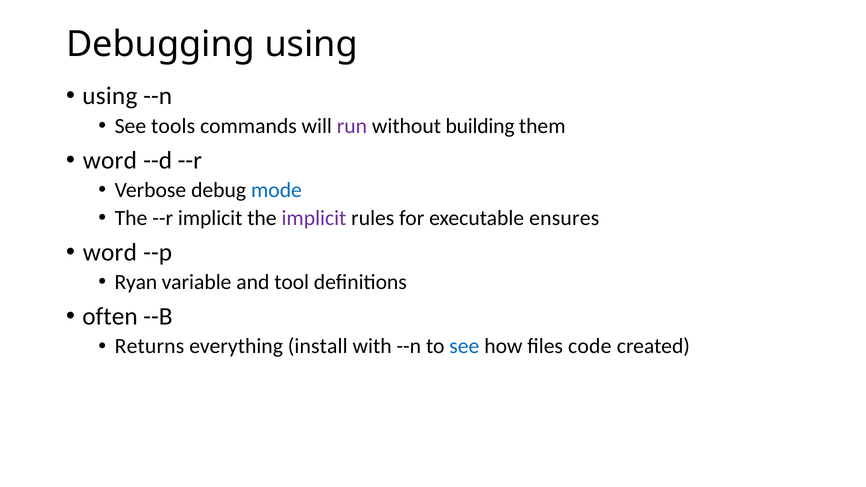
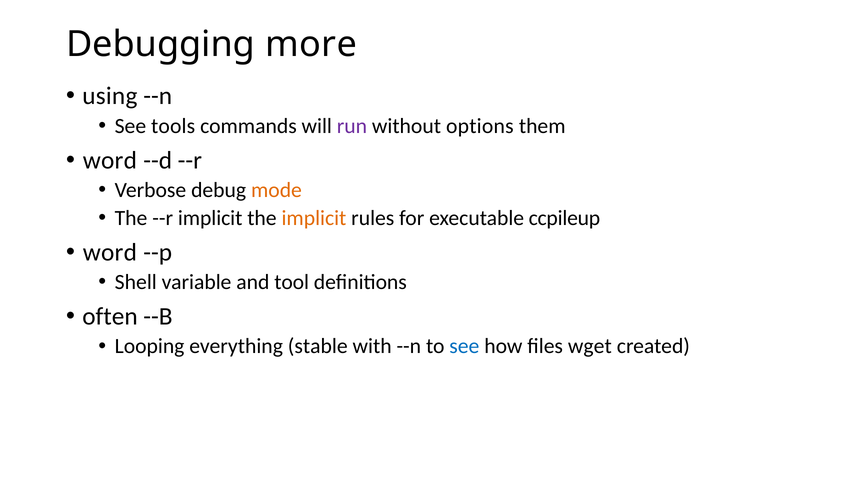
Debugging using: using -> more (311, 44)
building: building -> options (480, 126)
mode colour: blue -> orange (276, 190)
implicit colour: purple -> orange (314, 218)
ensures: ensures -> ccpileup (564, 218)
Ryan: Ryan -> Shell (136, 282)
Returns: Returns -> Looping (150, 346)
install: install -> stable (318, 346)
code: code -> wget (590, 346)
